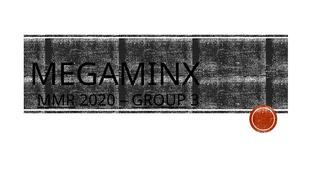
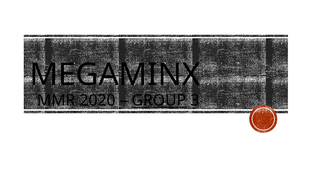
MMR underline: present -> none (56, 101)
